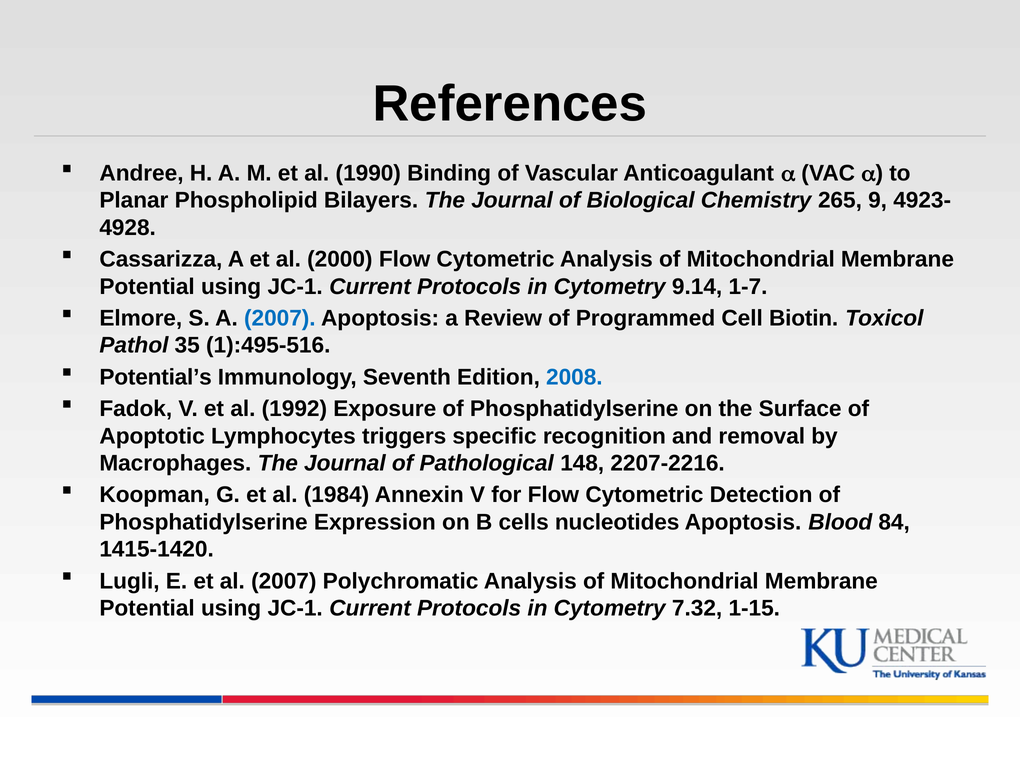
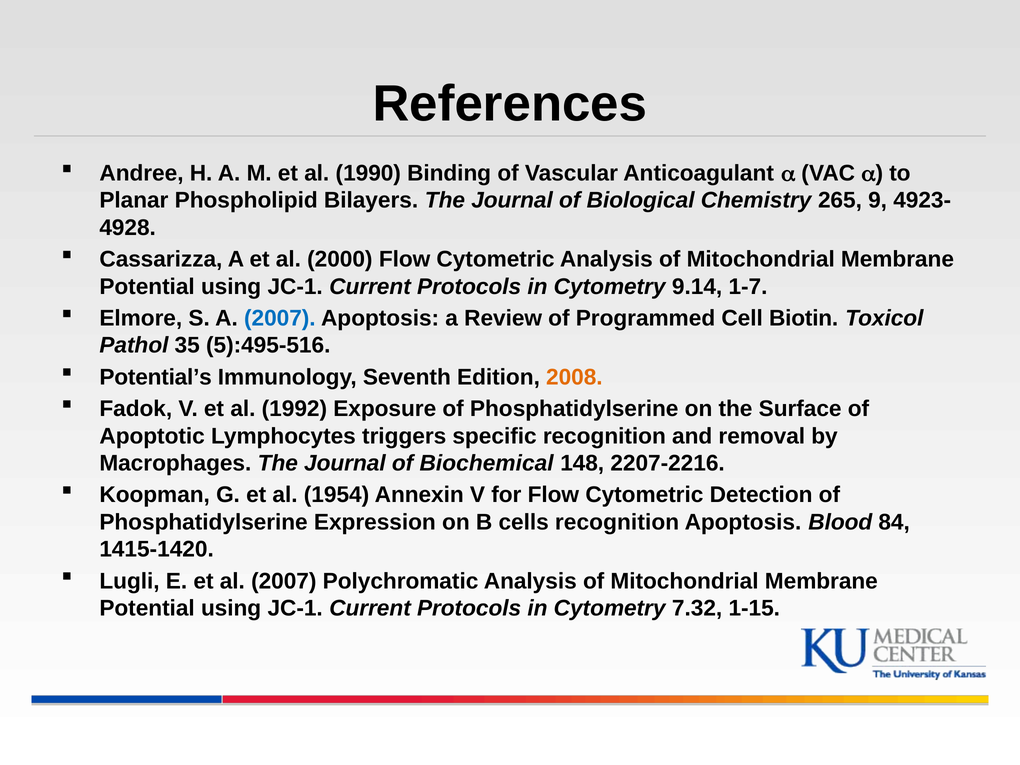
1):495-516: 1):495-516 -> 5):495-516 (268, 345)
2008 colour: blue -> orange (574, 377)
Pathological: Pathological -> Biochemical (487, 463)
1984: 1984 -> 1954 (337, 495)
cells nucleotides: nucleotides -> recognition (617, 522)
